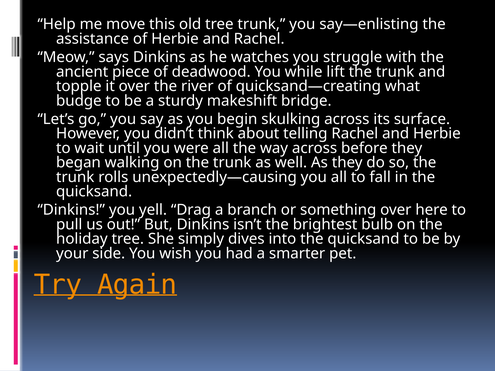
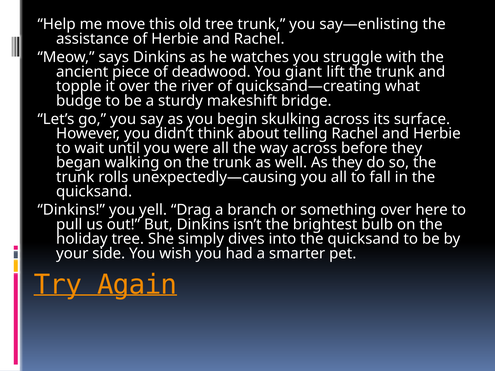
while: while -> giant (304, 72)
